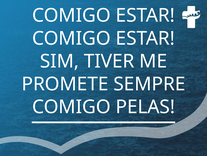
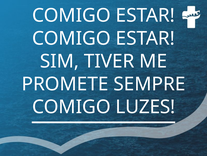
PELAS: PELAS -> LUZES (145, 107)
